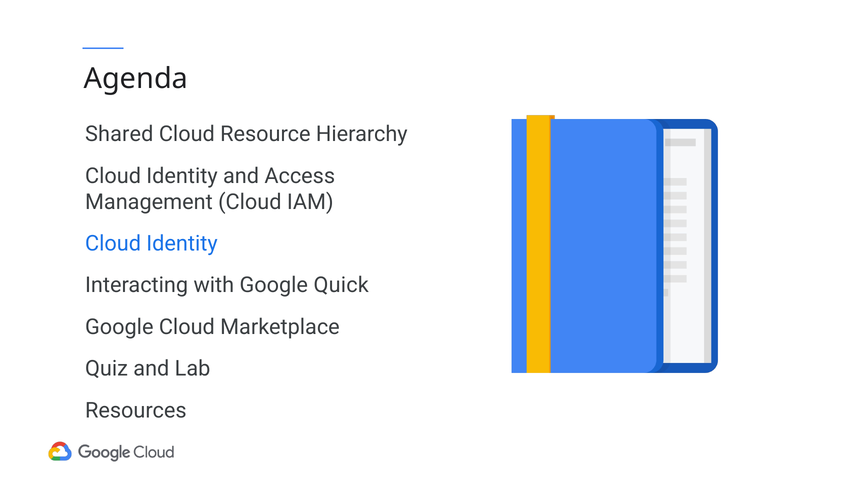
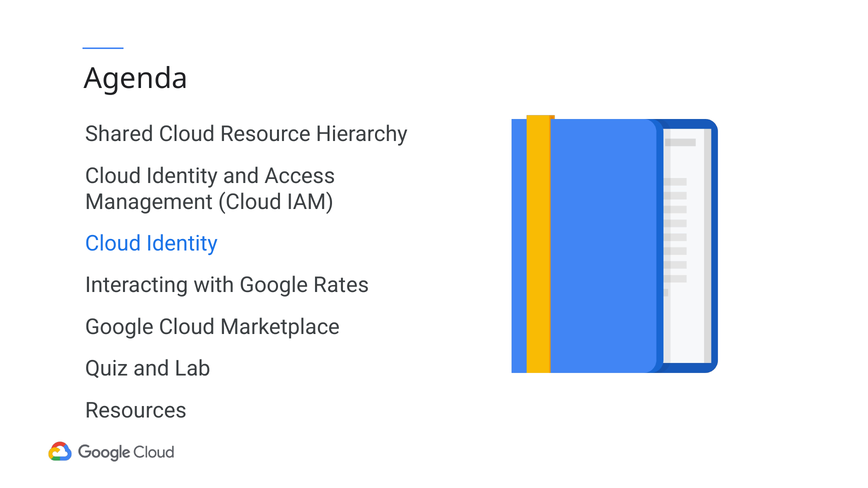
Quick: Quick -> Rates (341, 285)
